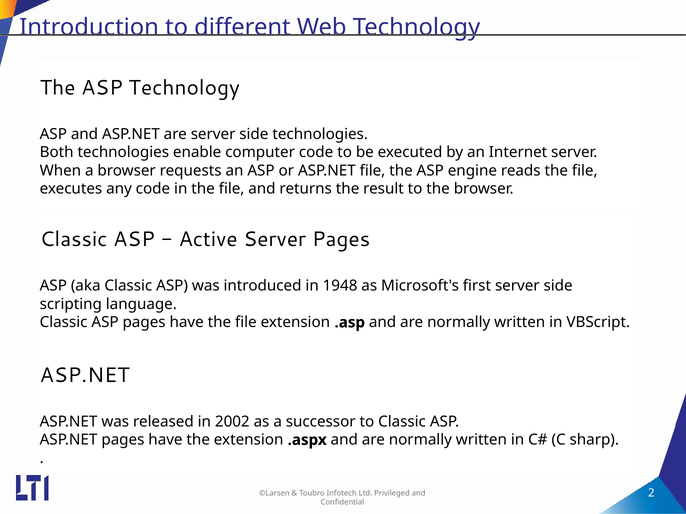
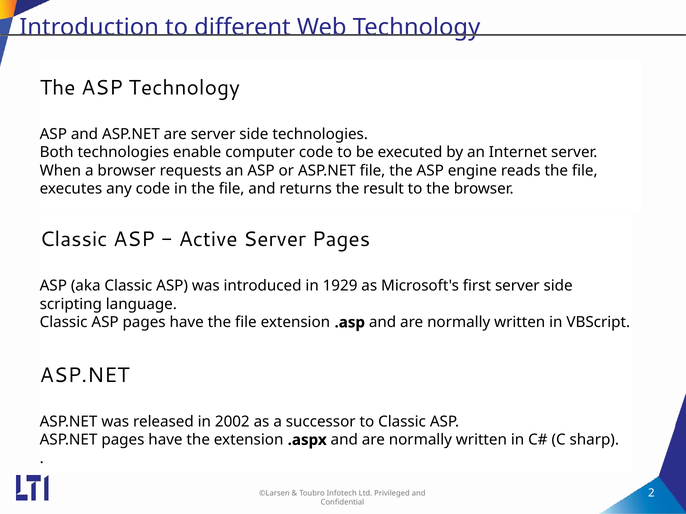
1948: 1948 -> 1929 (340, 286)
